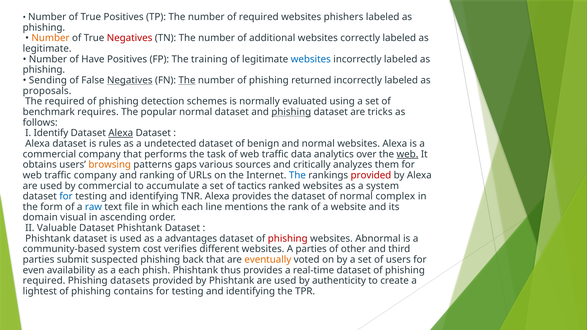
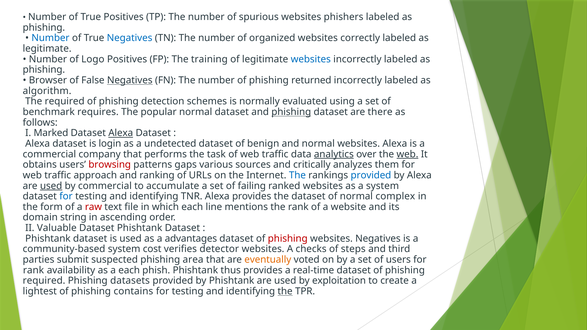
of required: required -> spurious (259, 17)
Number colour: orange -> blue (50, 38)
Negatives colour: red -> blue (130, 38)
additional: additional -> organized (272, 38)
Have: Have -> Logo (93, 59)
Sending: Sending -> Browser (48, 80)
The underline: present -> none (187, 80)
proposals: proposals -> algorithm (47, 91)
tricks: tricks -> there (380, 112)
Identify: Identify -> Marked (51, 133)
rules: rules -> login (110, 144)
analytics underline: none -> present (334, 154)
browsing colour: orange -> red (110, 165)
traffic company: company -> approach (95, 175)
provided colour: red -> blue (371, 175)
used underline: none -> present (51, 186)
tactics: tactics -> failing (252, 186)
raw colour: blue -> red (93, 207)
visual: visual -> string (73, 218)
websites Abnormal: Abnormal -> Negatives (378, 239)
different: different -> detector (219, 249)
A parties: parties -> checks (311, 249)
other: other -> steps (353, 249)
back: back -> area (193, 260)
even: even -> rank (33, 270)
authenticity: authenticity -> exploitation (339, 281)
the underline: none -> present (285, 291)
